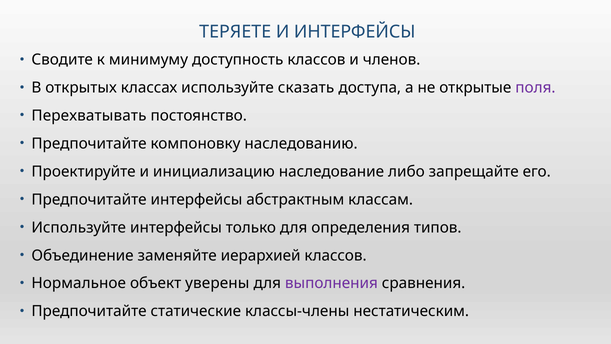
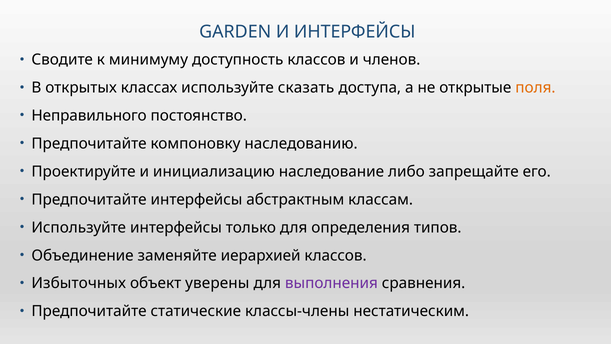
ТЕРЯЕТЕ: ТЕРЯЕТЕ -> GARDEN (235, 32)
поля colour: purple -> orange (535, 88)
Перехватывать: Перехватывать -> Неправильного (89, 116)
Нормальное: Нормальное -> Избыточных (79, 283)
